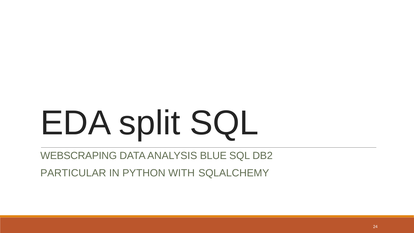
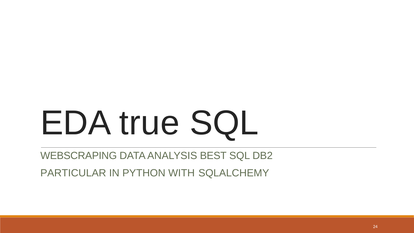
split: split -> true (149, 123)
BLUE: BLUE -> BEST (213, 156)
